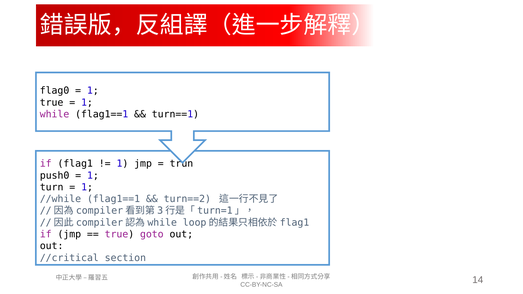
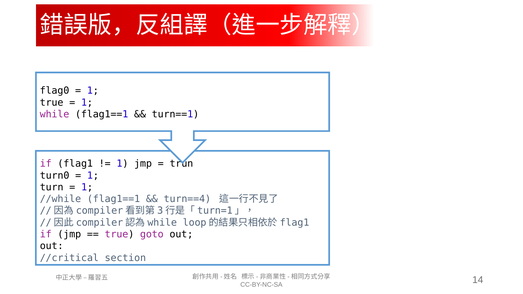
push0: push0 -> turn0 (55, 176)
turn==2: turn==2 -> turn==4 (187, 199)
